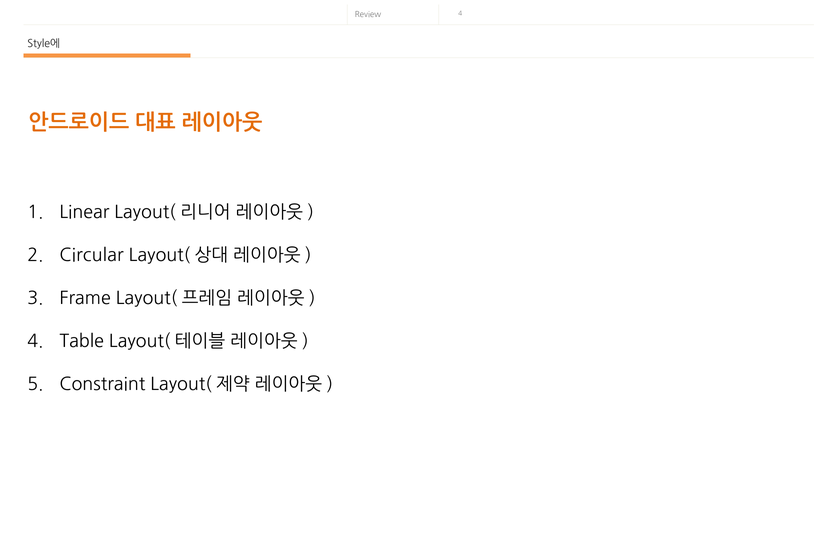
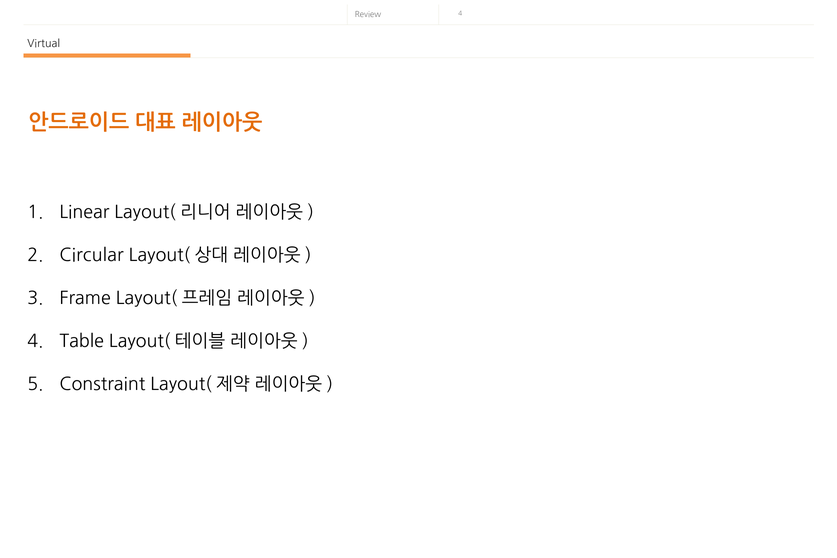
Style에: Style에 -> Virtual (44, 44)
